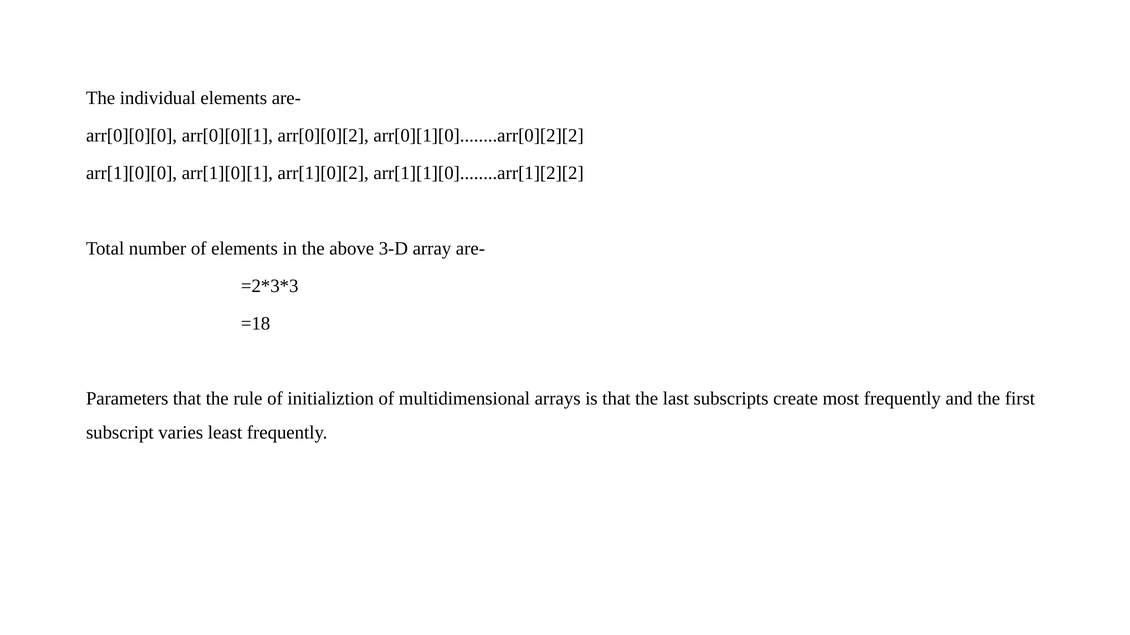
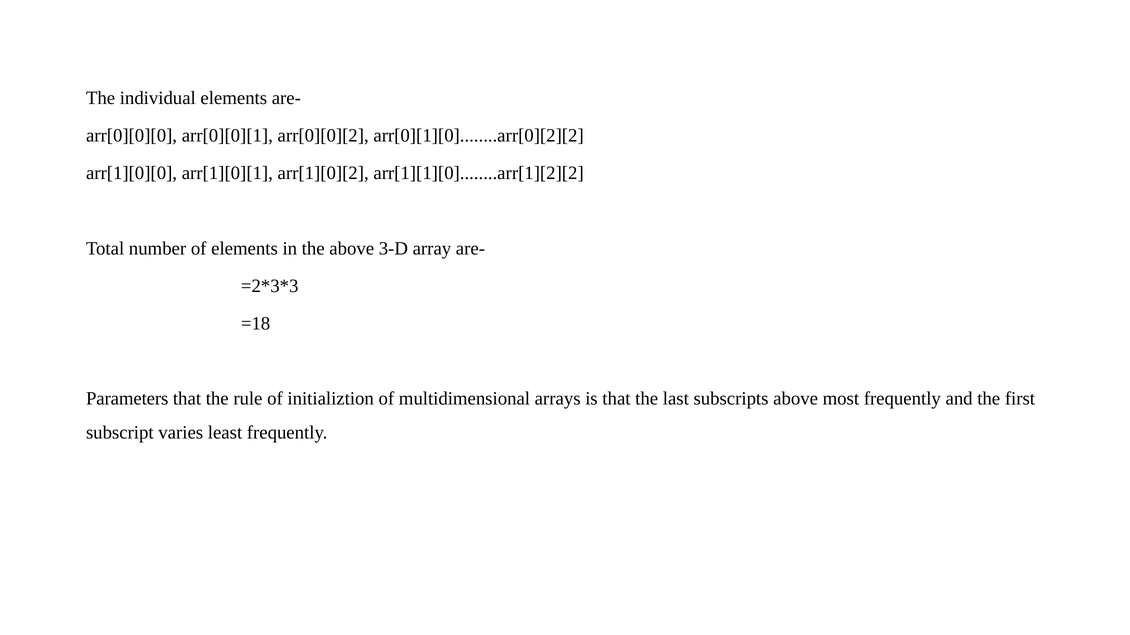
subscripts create: create -> above (796, 399)
